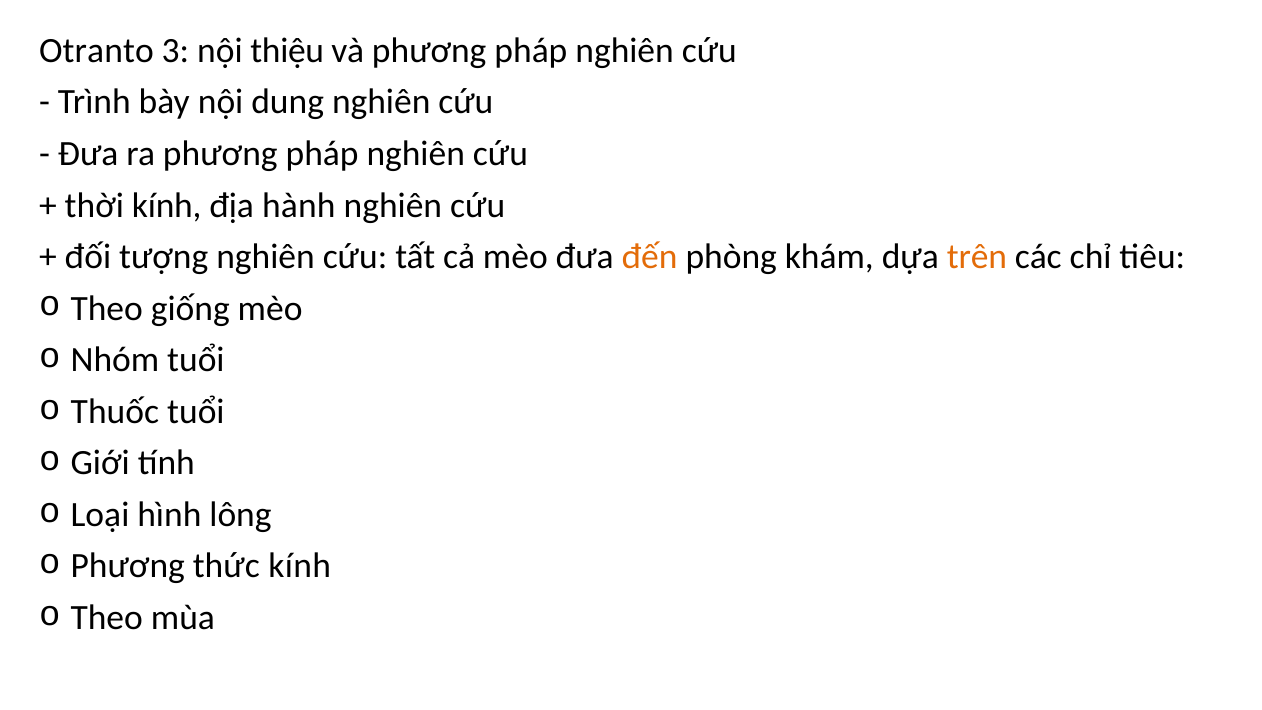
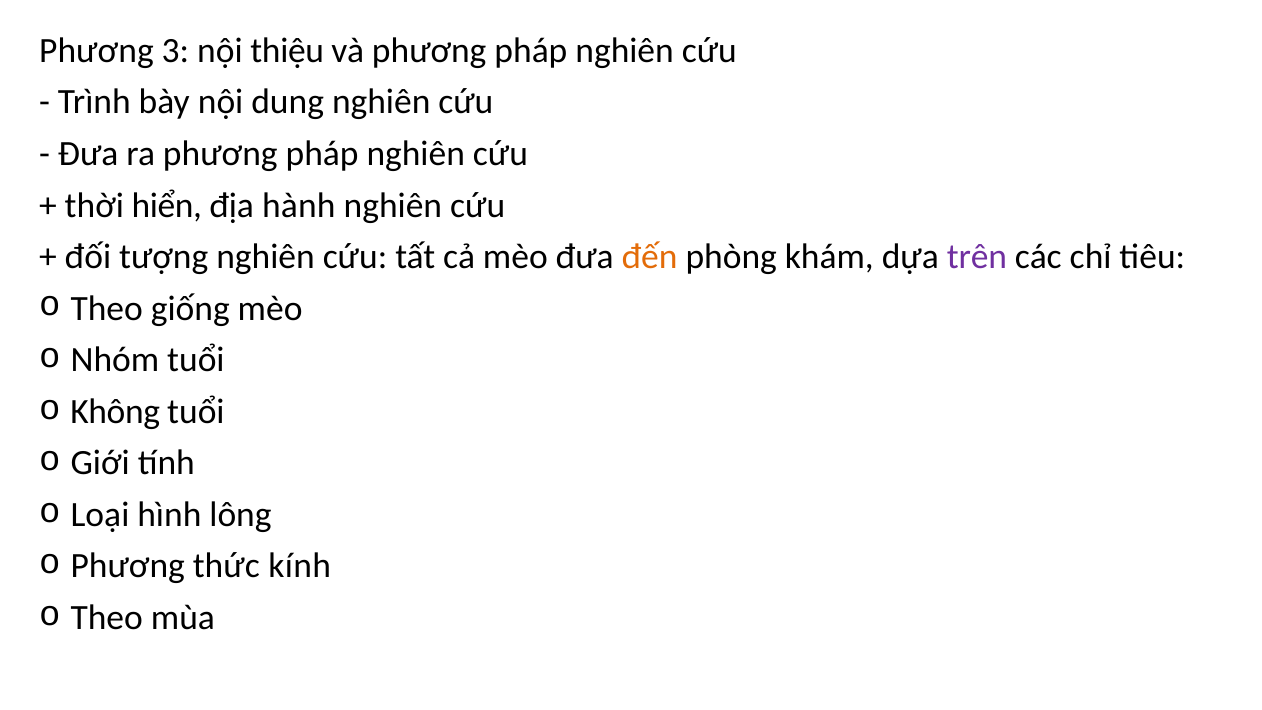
Otranto: Otranto -> Phương (96, 51)
thời kính: kính -> hiển (167, 205)
trên colour: orange -> purple (977, 257)
Thuốc: Thuốc -> Không (115, 411)
